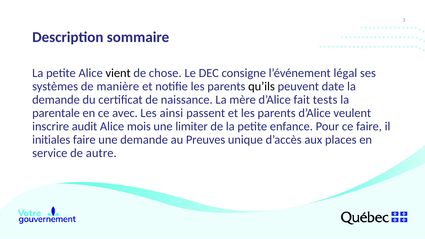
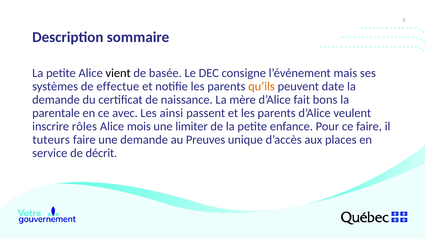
chose: chose -> basée (165, 73)
légal: légal -> mais (345, 73)
manière: manière -> effectue (118, 86)
qu’ils colour: black -> orange (262, 86)
tests: tests -> bons (325, 100)
audit: audit -> rôles (84, 126)
initiales: initiales -> tuteurs (51, 140)
autre: autre -> décrit (101, 153)
